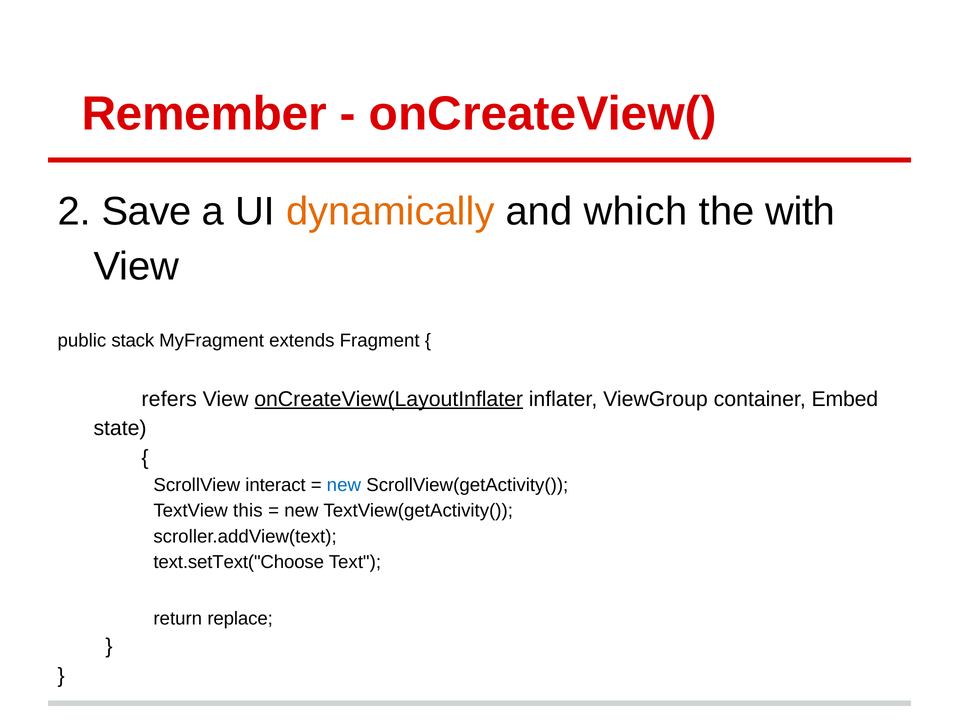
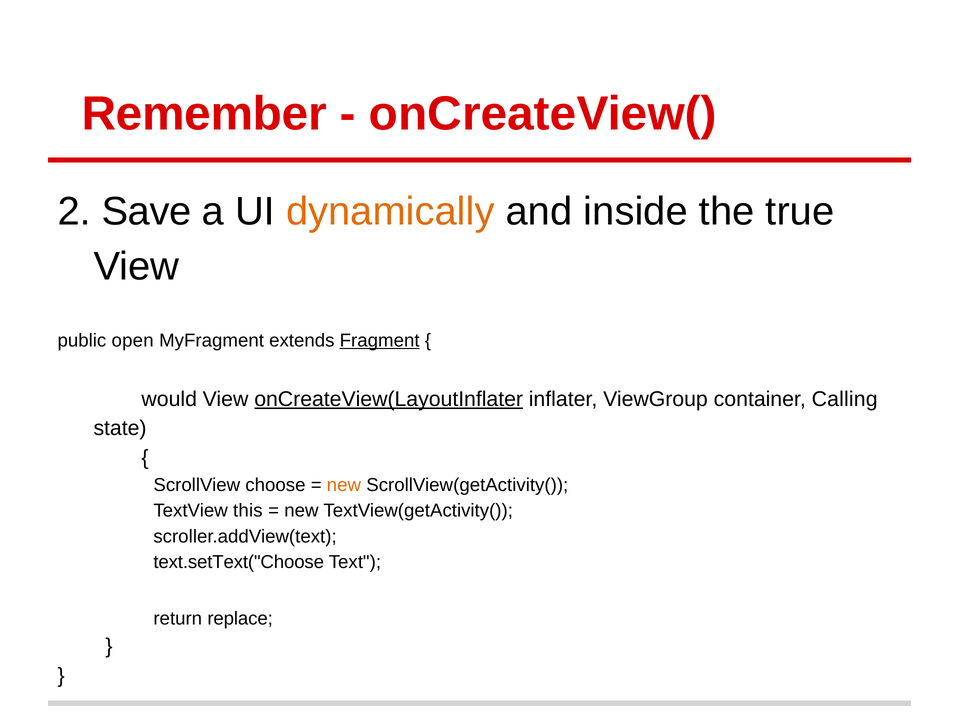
which: which -> inside (636, 211)
with: with -> true (800, 211)
stack: stack -> open (133, 340)
Fragment underline: none -> present (380, 340)
refers: refers -> would (169, 399)
Embed: Embed -> Calling (845, 399)
interact: interact -> choose (275, 484)
new colour: blue -> orange (344, 484)
